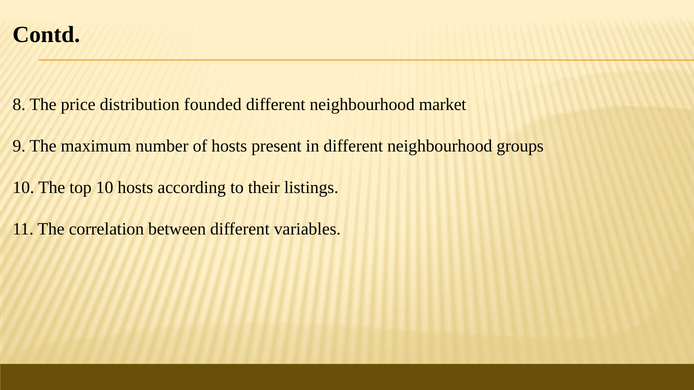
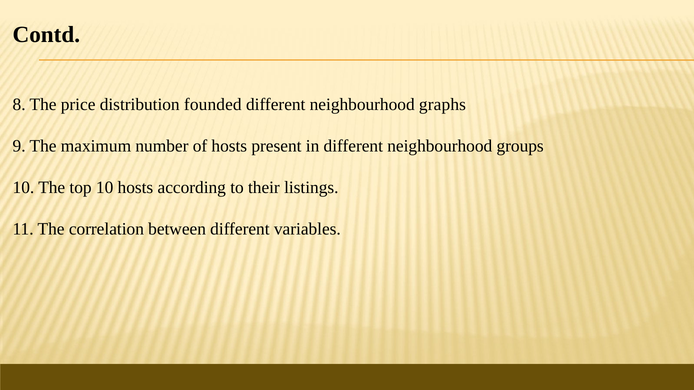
market: market -> graphs (442, 104)
